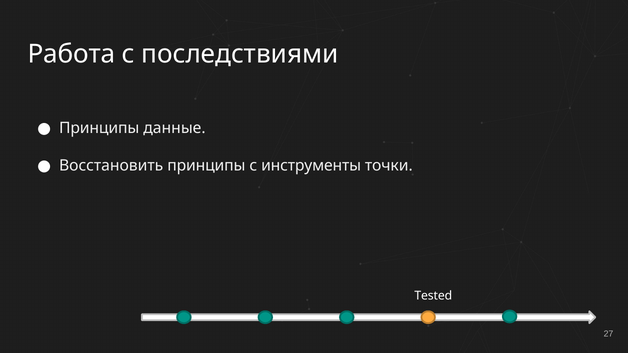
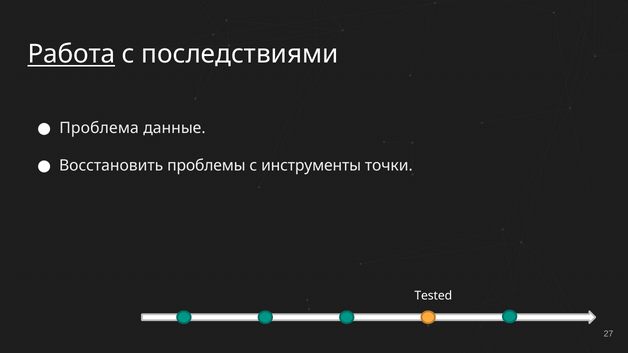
Работа underline: none -> present (71, 54)
Принципы: Принципы -> Проблема (99, 128)
Восстановить принципы: принципы -> проблемы (206, 166)
